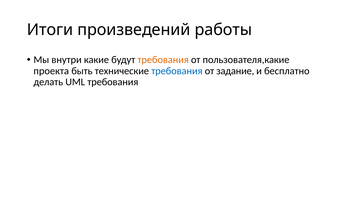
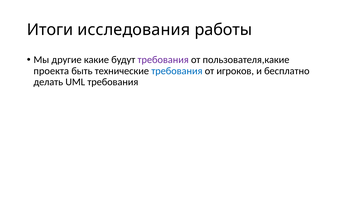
произведений: произведений -> исследования (134, 30)
внутри: внутри -> другие (67, 60)
требования colour: orange -> purple (163, 60)
задание: задание -> игроков (235, 71)
